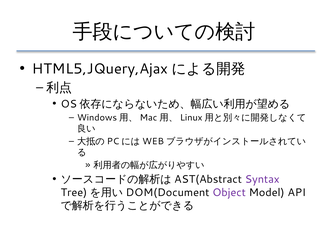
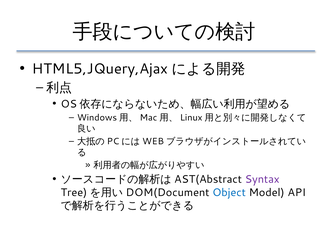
Object colour: purple -> blue (229, 192)
